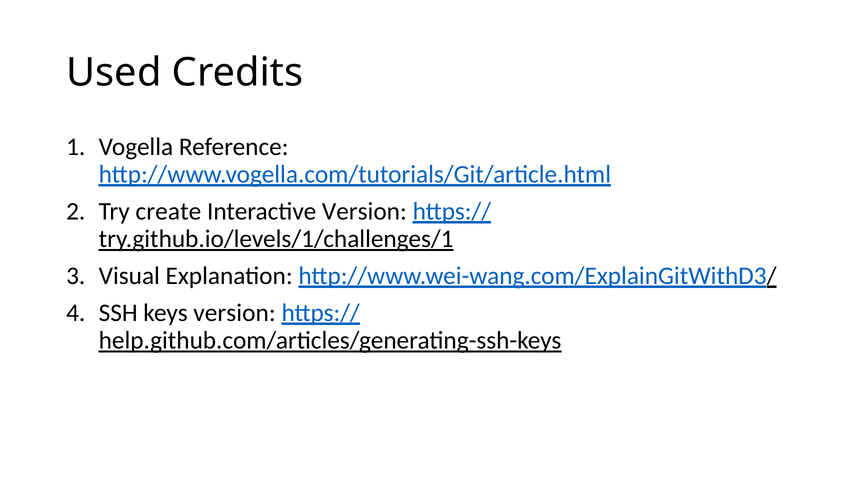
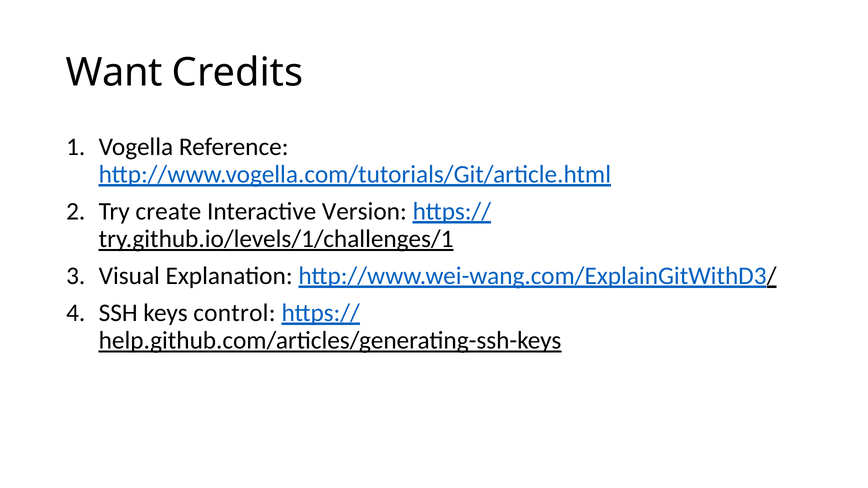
Used: Used -> Want (114, 73)
keys version: version -> control (234, 313)
